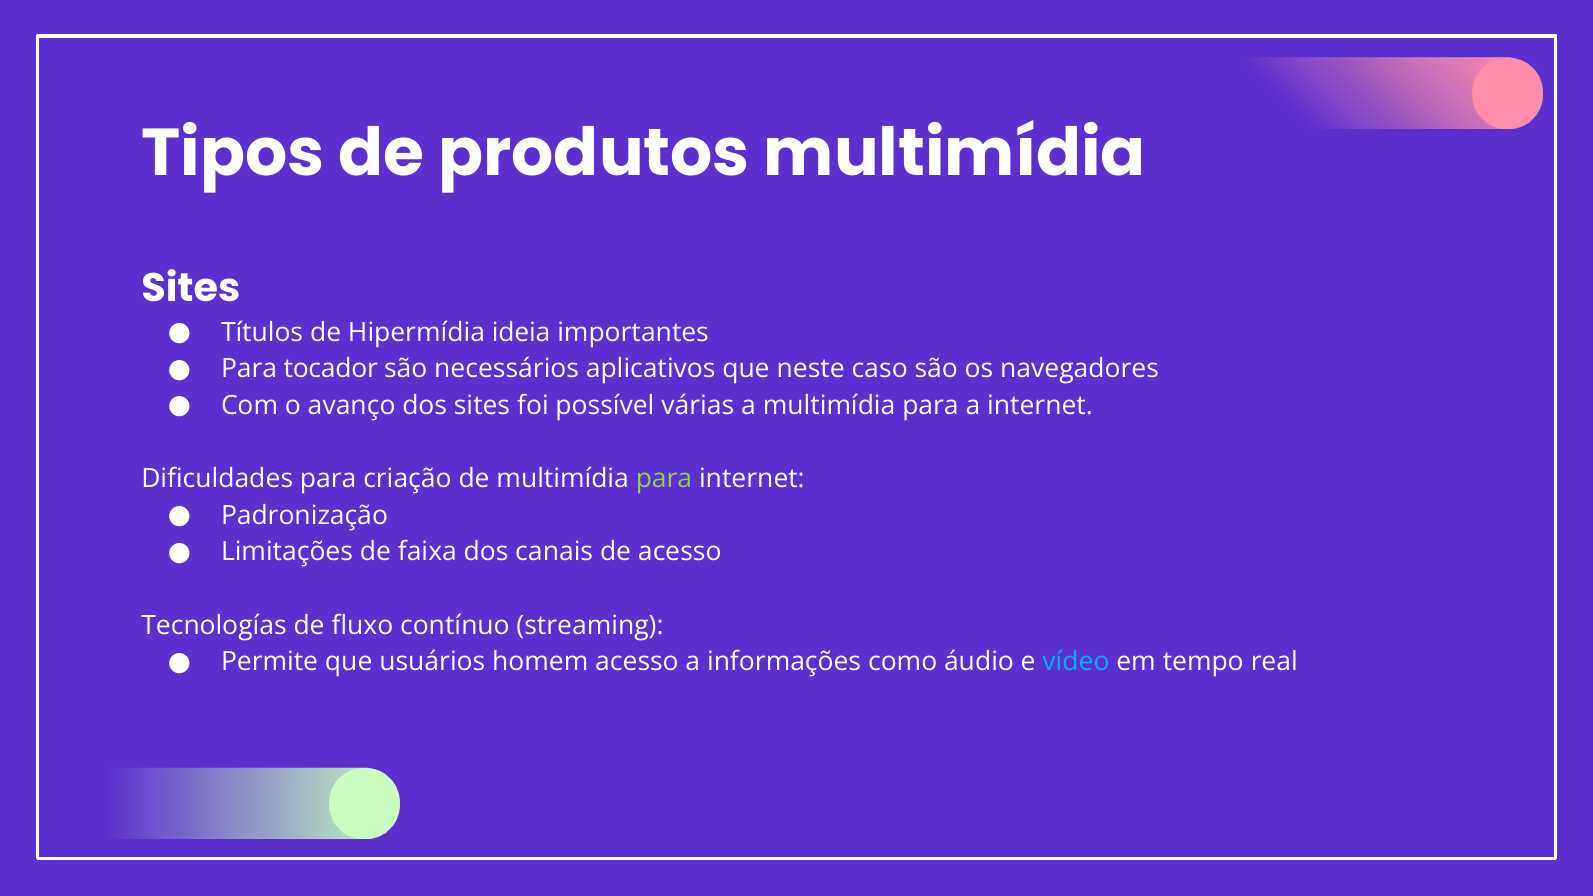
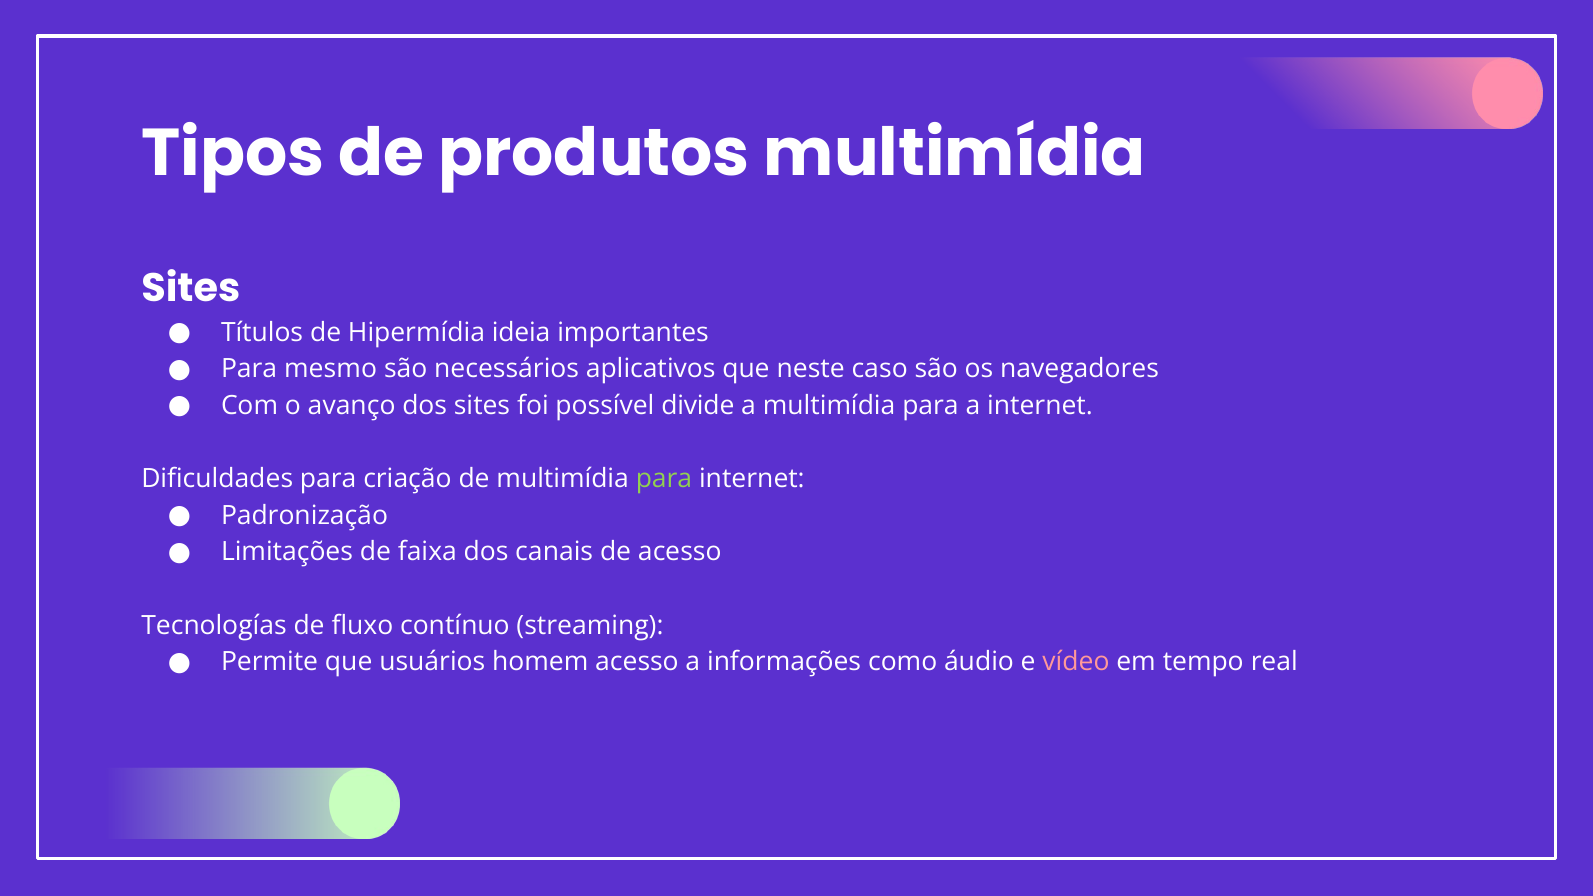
tocador: tocador -> mesmo (331, 369)
várias: várias -> divide (698, 406)
vídeo colour: light blue -> pink (1076, 662)
